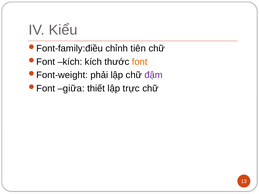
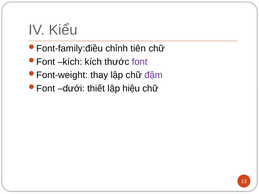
font colour: orange -> purple (140, 62)
phải: phải -> thay (99, 75)
giữa: giữa -> dưới (71, 88)
trực: trực -> hiệu (131, 88)
